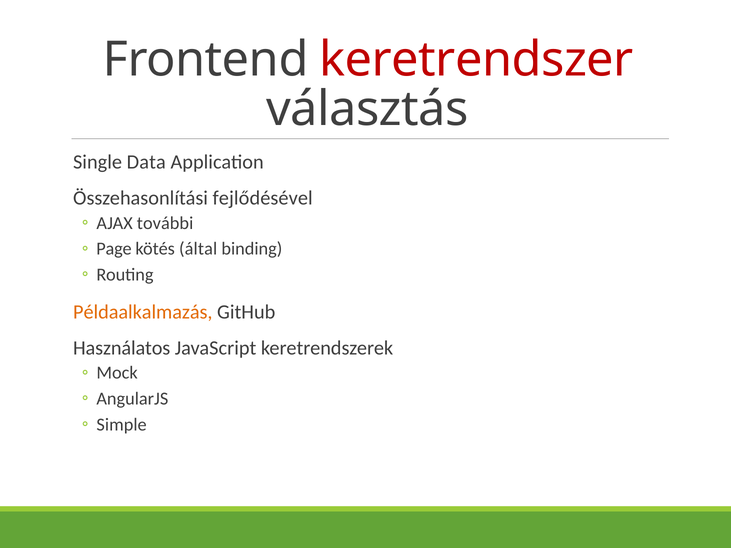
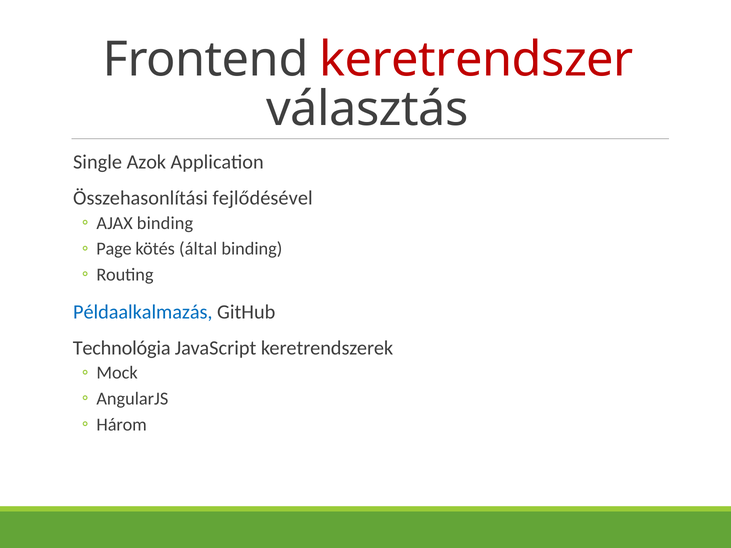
Data: Data -> Azok (146, 162)
AJAX további: további -> binding (165, 223)
Példaalkalmazás colour: orange -> blue (143, 312)
Használatos: Használatos -> Technológia (122, 348)
Simple: Simple -> Három (122, 425)
